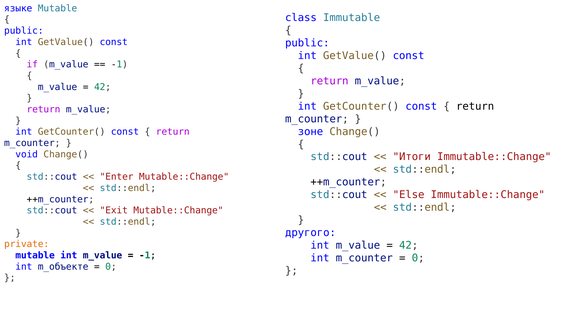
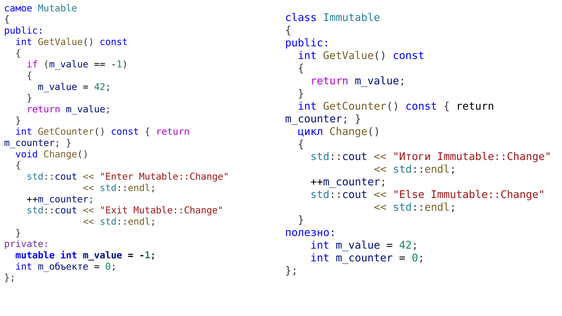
языке: языке -> самое (18, 8)
зоне: зоне -> цикл (310, 132)
другого: другого -> полезно (310, 233)
private colour: orange -> purple (27, 244)
